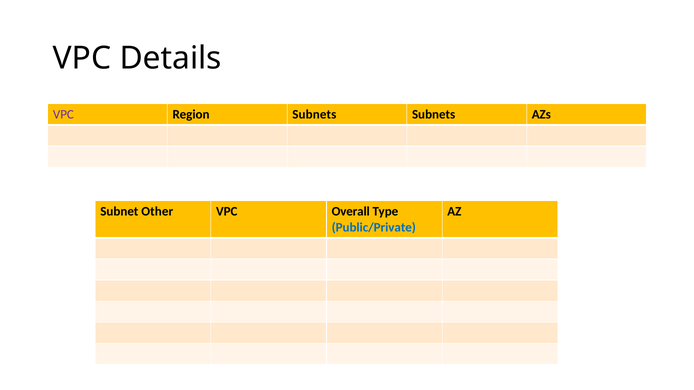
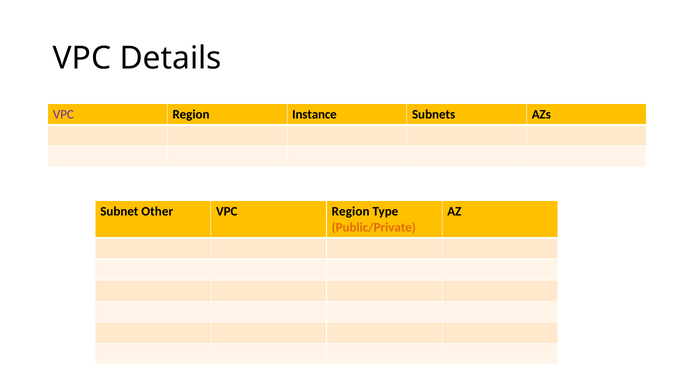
Region Subnets: Subnets -> Instance (314, 115)
Overall: Overall -> Region (351, 212)
Public/Private colour: blue -> orange (374, 228)
